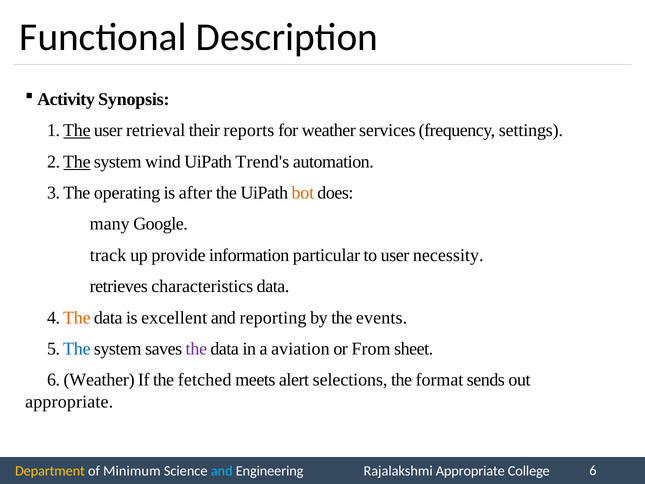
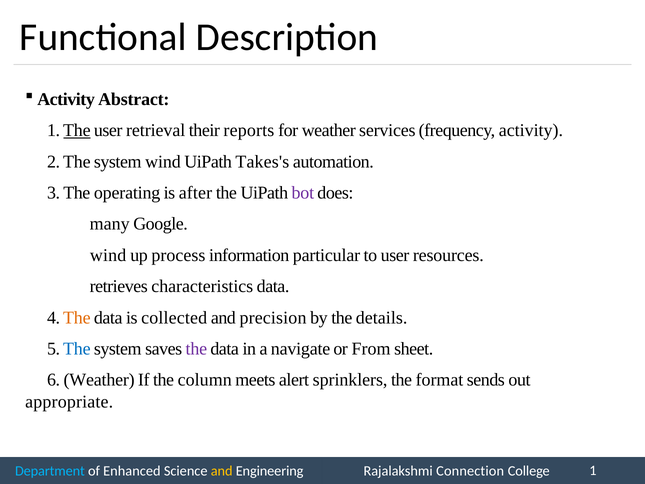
Synopsis: Synopsis -> Abstract (134, 99)
settings: settings -> activity (531, 130)
The underline: present -> none (77, 162)
Trend's: Trend's -> Takes's (262, 162)
bot colour: orange -> purple (303, 193)
track: track -> wind (108, 255)
provide: provide -> process (178, 255)
necessity: necessity -> resources (448, 255)
excellent: excellent -> collected (174, 317)
reporting: reporting -> precision (273, 317)
events: events -> details (382, 317)
aviation: aviation -> navigate (301, 349)
fetched: fetched -> column (205, 380)
selections: selections -> sprinklers (350, 380)
Department colour: yellow -> light blue (50, 471)
Minimum: Minimum -> Enhanced (132, 471)
and colour: light blue -> yellow (222, 471)
Rajalakshmi Appropriate: Appropriate -> Connection (470, 471)
College 6: 6 -> 1 (593, 470)
